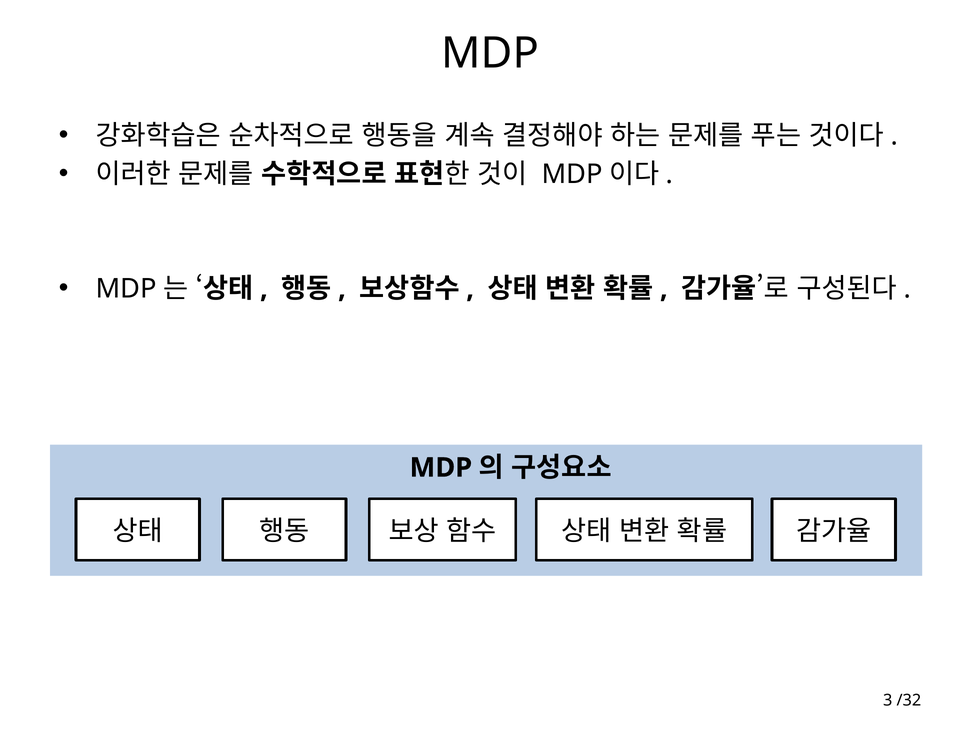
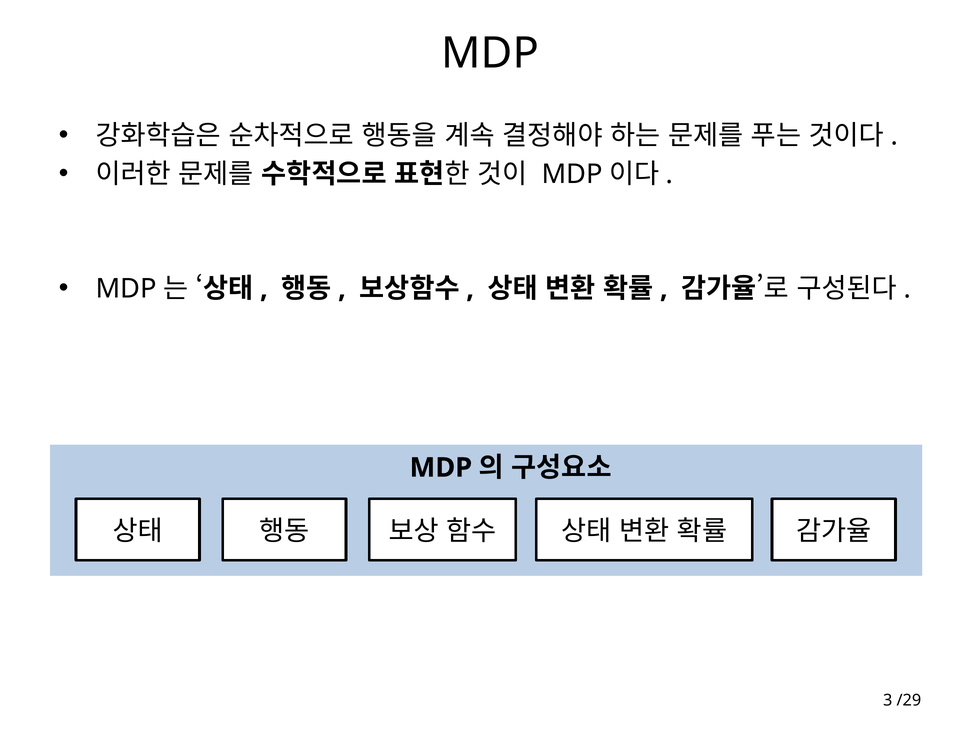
/32: /32 -> /29 (909, 701)
